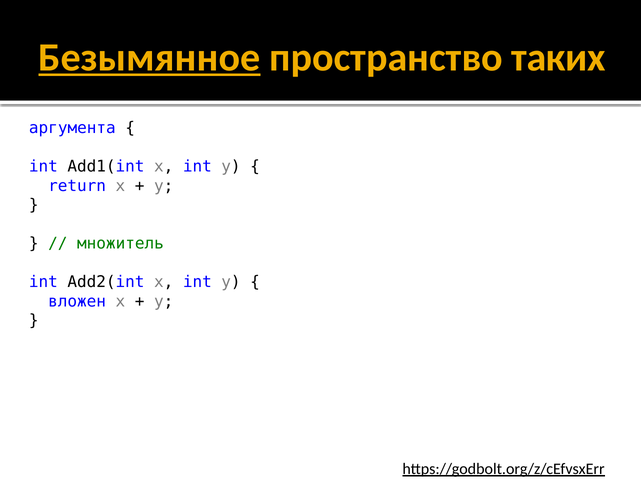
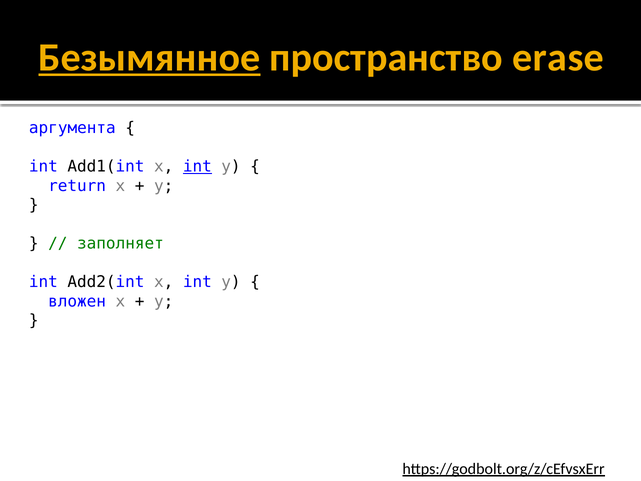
таких: таких -> erase (558, 57)
int underline: none -> present (197, 166)
множитель: множитель -> заполняет (120, 243)
